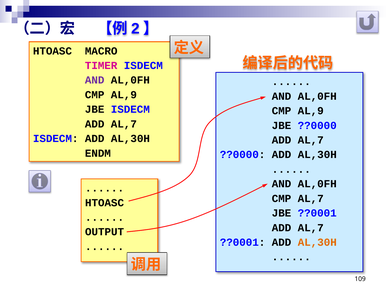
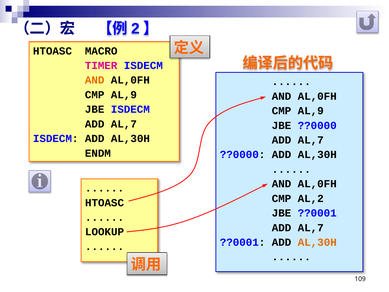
AND colour: purple -> orange (95, 80)
CMP AL,7: AL,7 -> AL,2 (311, 198)
OUTPUT: OUTPUT -> LOOKUP (105, 232)
